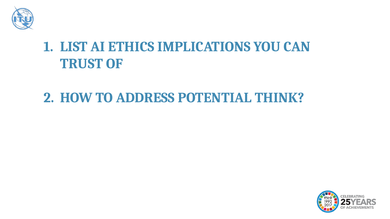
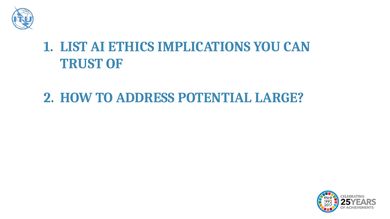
THINK: THINK -> LARGE (279, 98)
